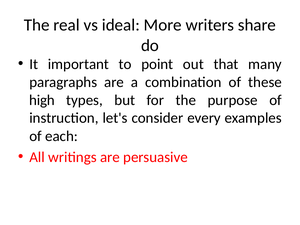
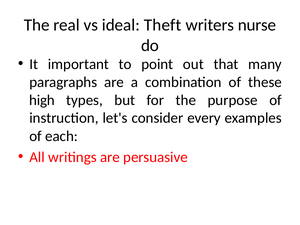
More: More -> Theft (163, 25)
share: share -> nurse (257, 25)
